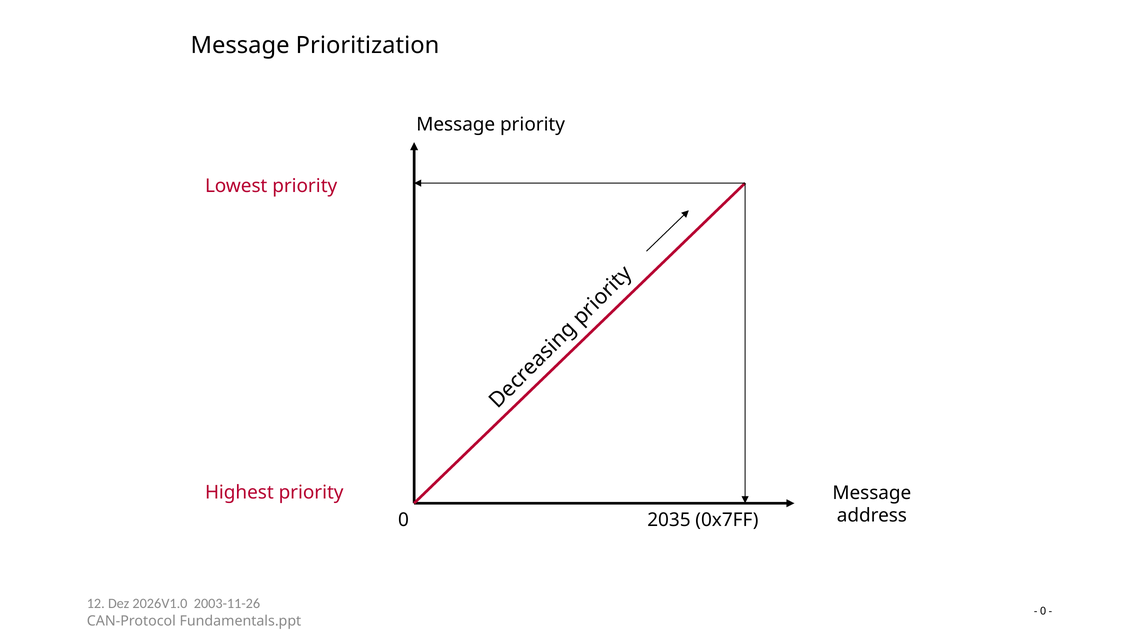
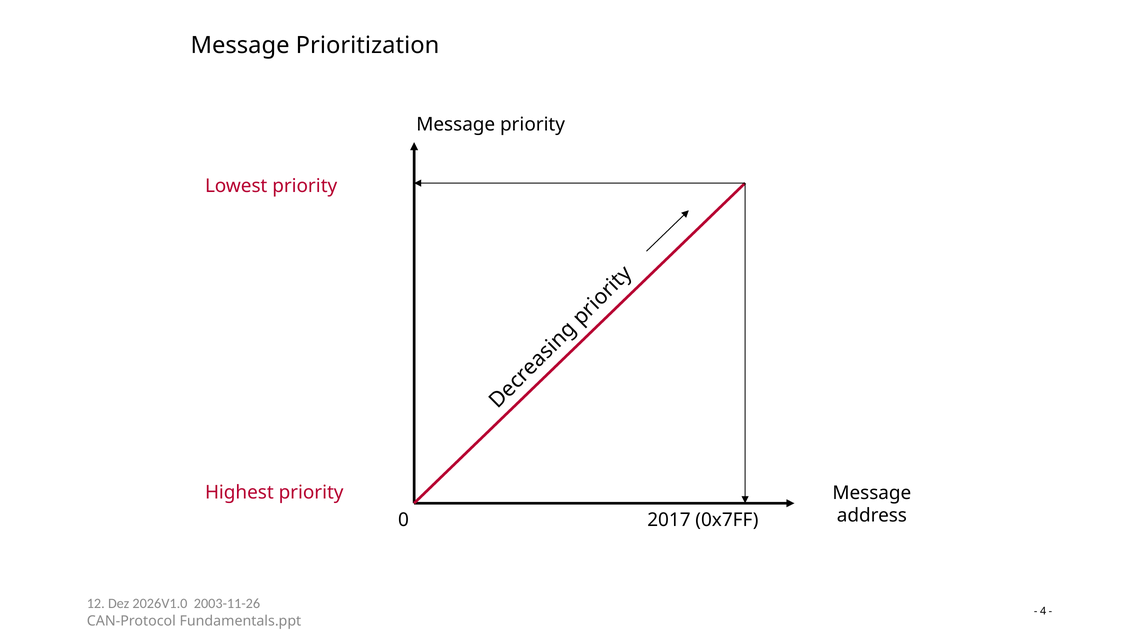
2035: 2035 -> 2017 (669, 520)
0: 0 -> 4 (1043, 611)
